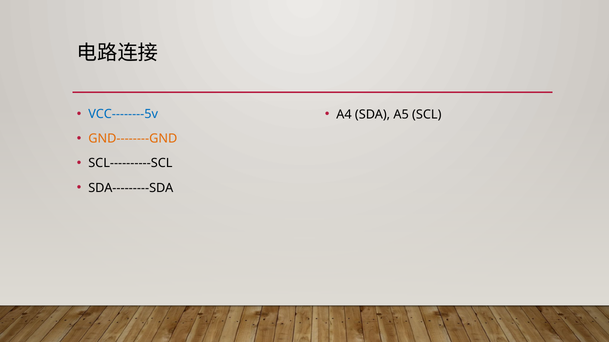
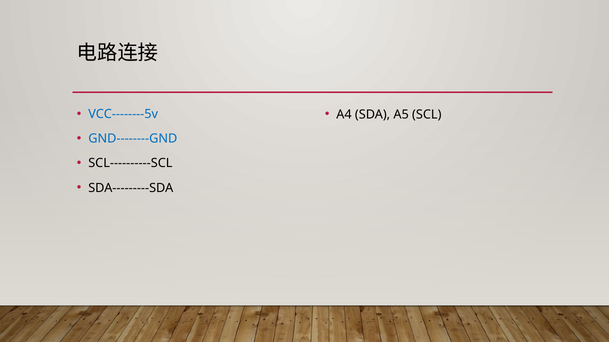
GND--------GND colour: orange -> blue (133, 139)
